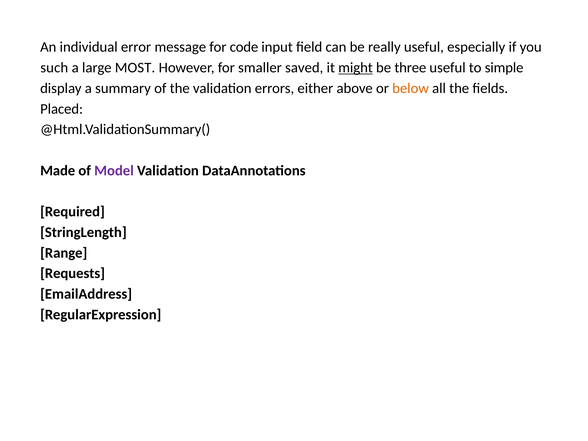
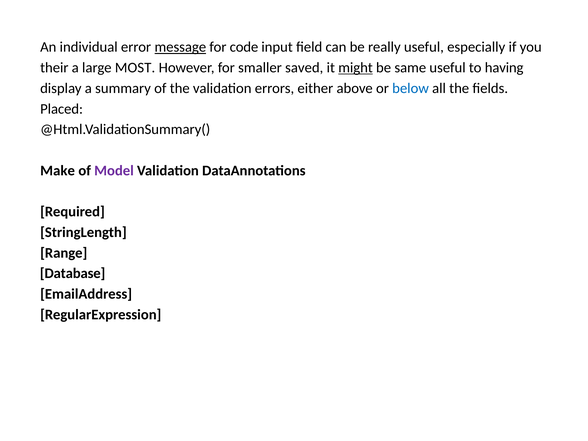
message underline: none -> present (180, 47)
such: such -> their (54, 68)
three: three -> same (410, 68)
simple: simple -> having (504, 68)
below colour: orange -> blue (411, 88)
Made: Made -> Make (58, 171)
Requests: Requests -> Database (73, 273)
